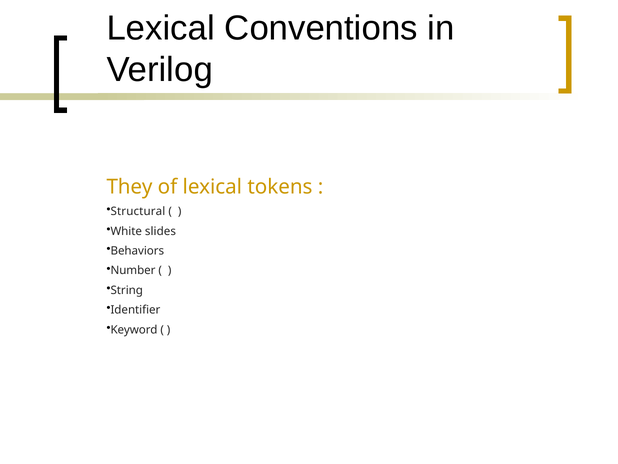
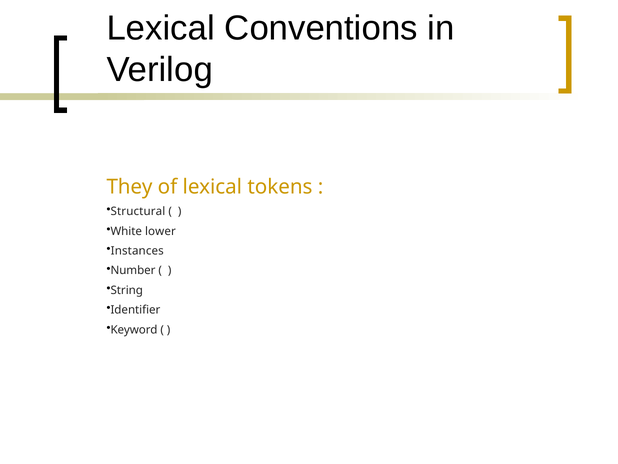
slides: slides -> lower (160, 231)
Behaviors: Behaviors -> Instances (137, 251)
